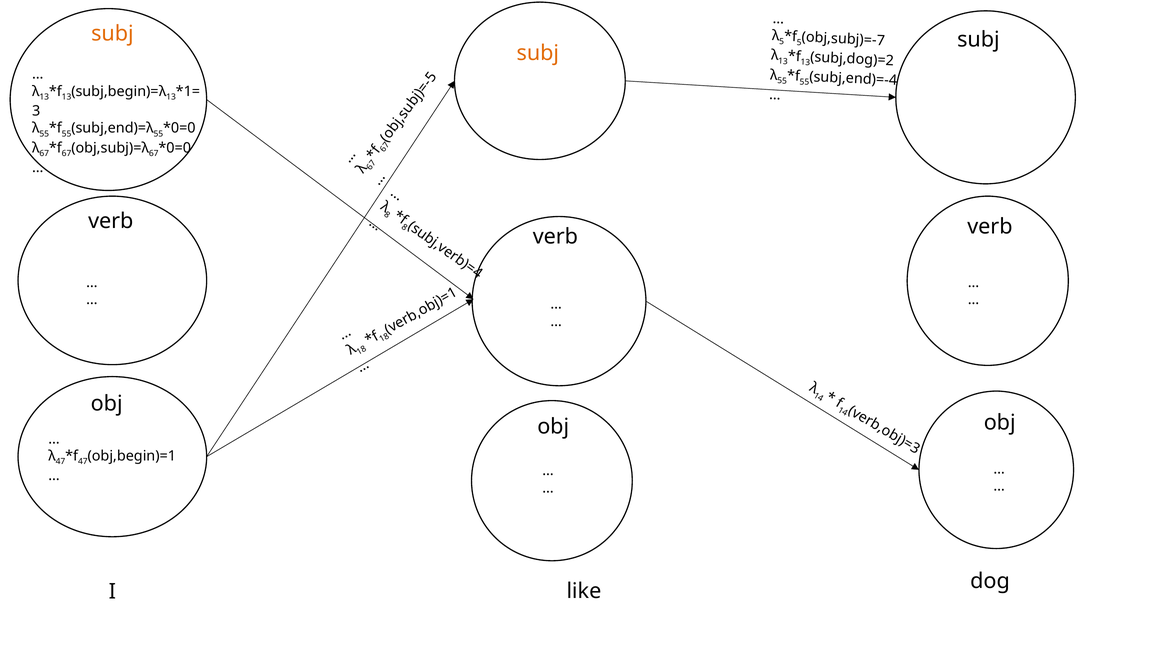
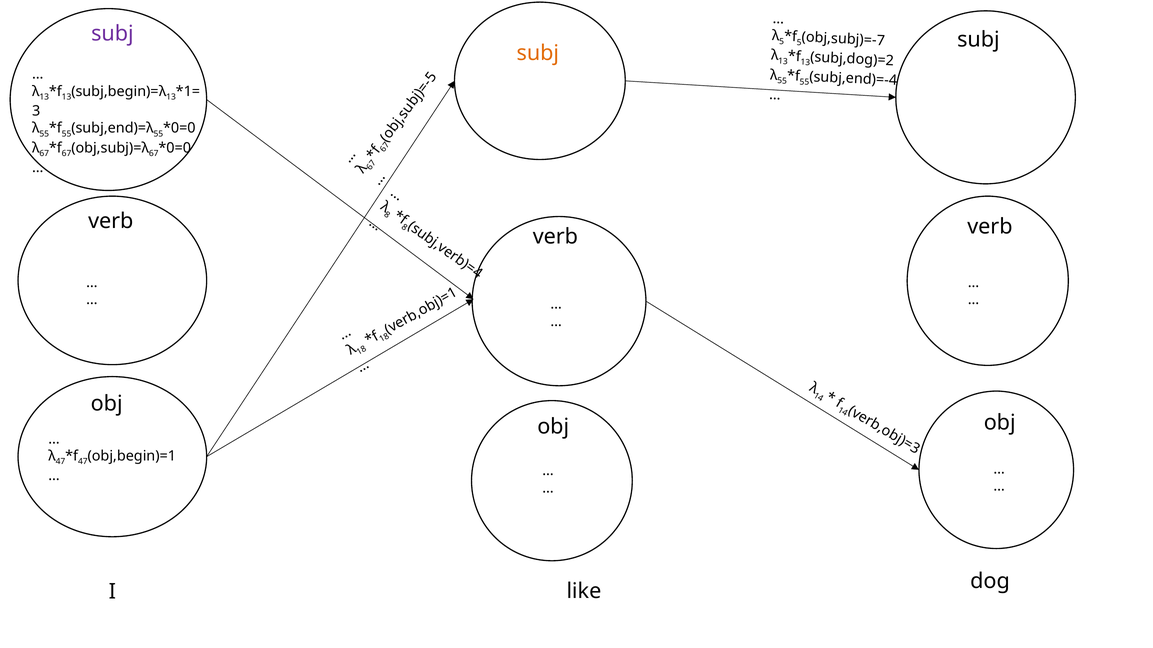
subj colour: orange -> purple (112, 33)
